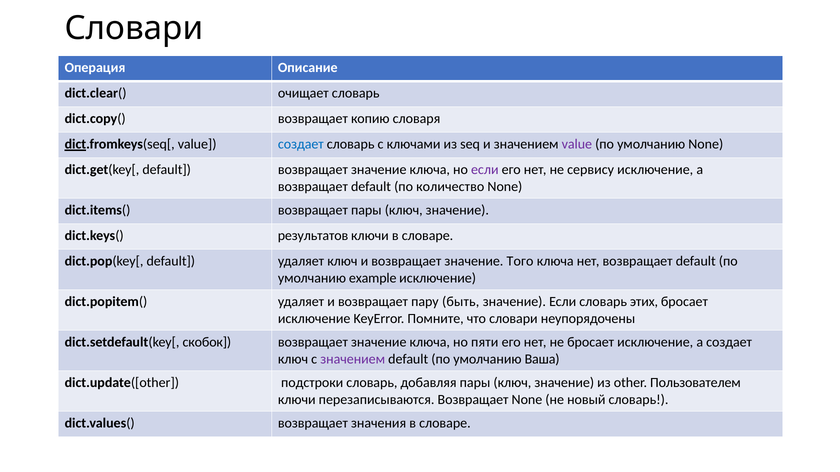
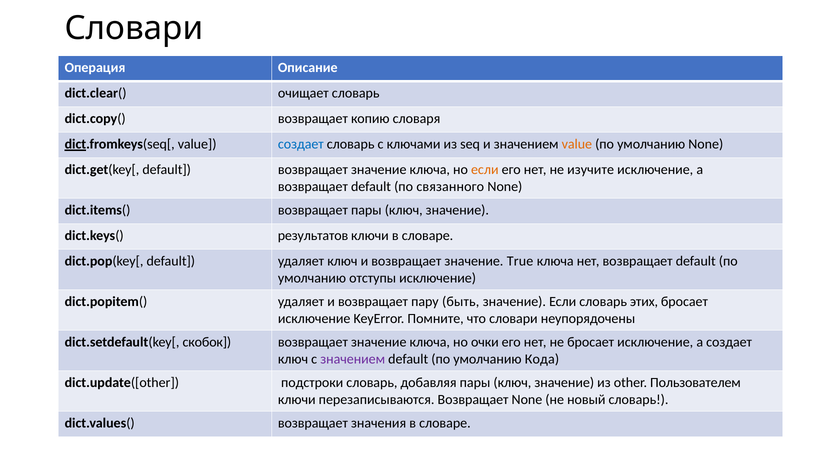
value colour: purple -> orange (577, 144)
если colour: purple -> orange (485, 170)
сервису: сервису -> изучите (591, 170)
количество: количество -> связанного (450, 187)
Того: Того -> True (520, 261)
example: example -> отступы (373, 279)
пяти: пяти -> очки (485, 343)
Ваша: Ваша -> Кода (542, 360)
